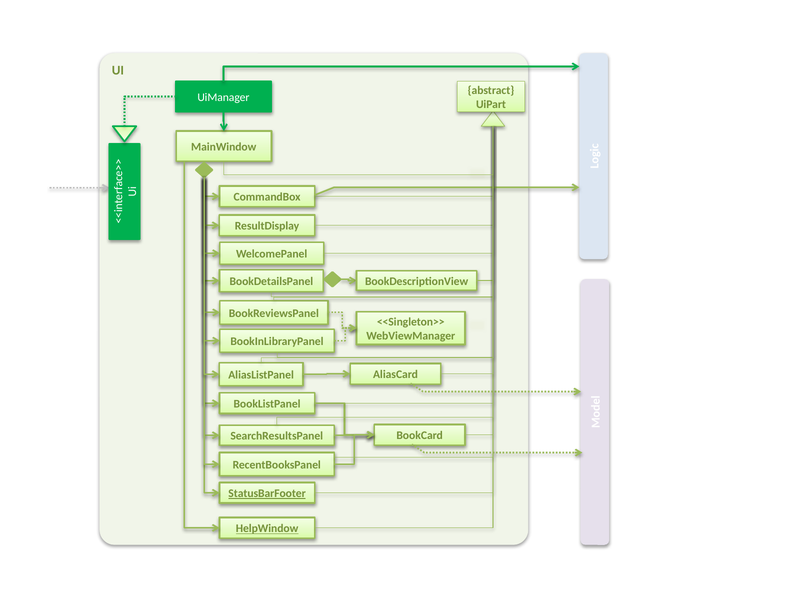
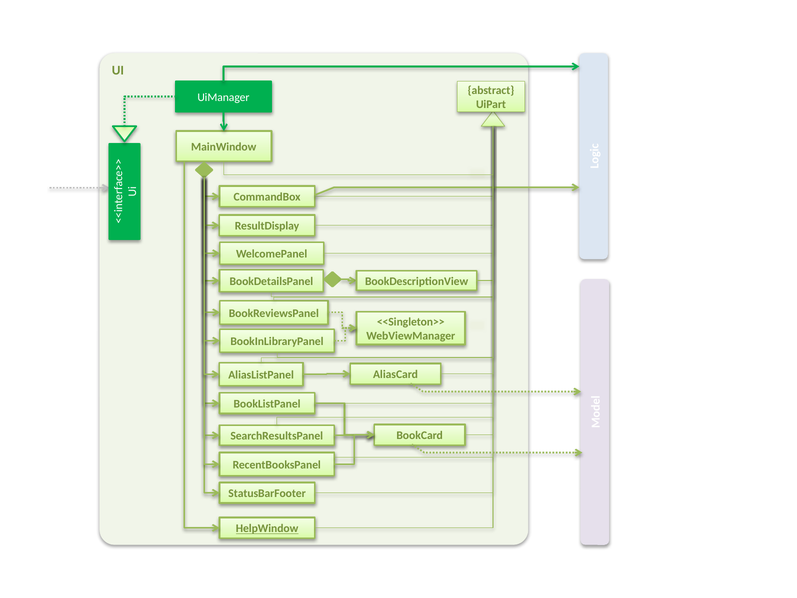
StatusBarFooter underline: present -> none (267, 493)
